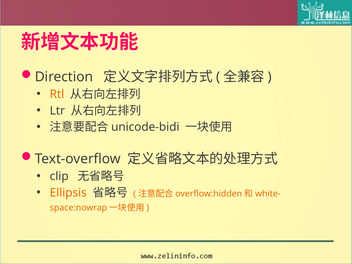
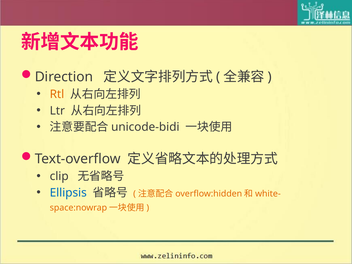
Ellipsis colour: orange -> blue (68, 193)
